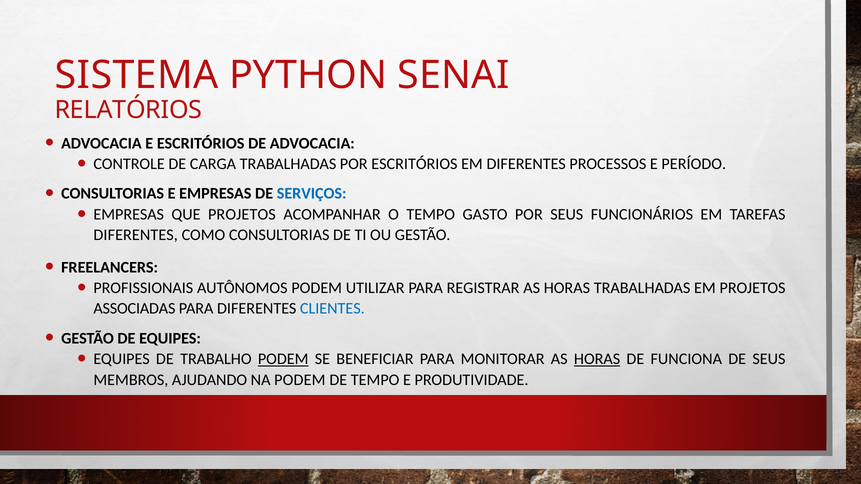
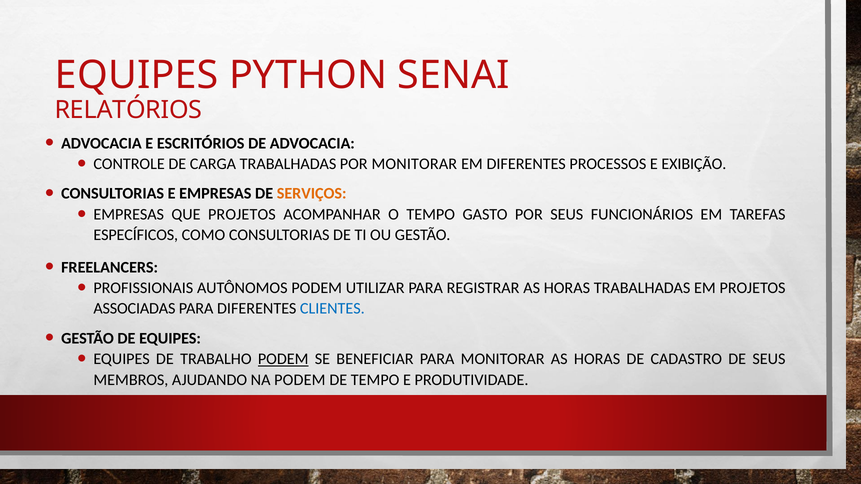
SISTEMA: SISTEMA -> EQUIPES (137, 75)
POR ESCRITÓRIOS: ESCRITÓRIOS -> MONITORAR (414, 164)
PERÍODO: PERÍODO -> EXIBIÇÃO (694, 164)
SERVIÇOS colour: blue -> orange (312, 194)
DIFERENTES: DIFERENTES -> ESPECÍFICOS (136, 235)
HORAS underline: present -> none (597, 359)
FUNCIONA: FUNCIONA -> CADASTRO (686, 359)
